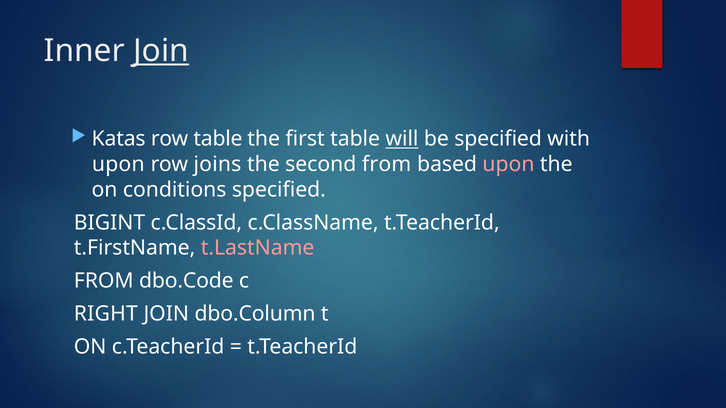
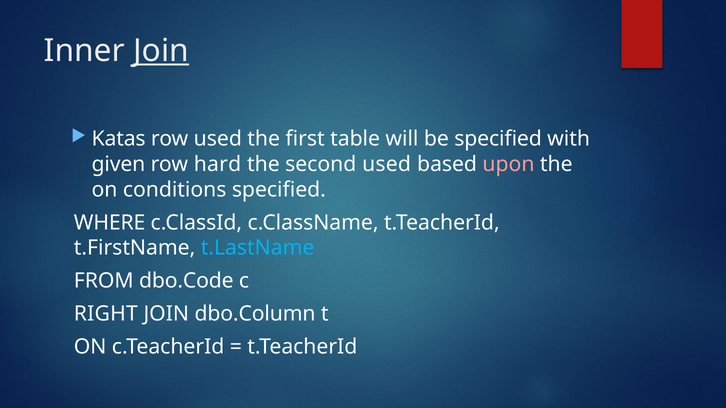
row table: table -> used (218, 139)
will underline: present -> none (402, 139)
upon: upon -> given (118, 164)
joins: joins -> hard (217, 164)
second from: from -> used (387, 164)
BIGINT: BIGINT -> WHERE (110, 223)
t.LastName colour: pink -> light blue (258, 248)
